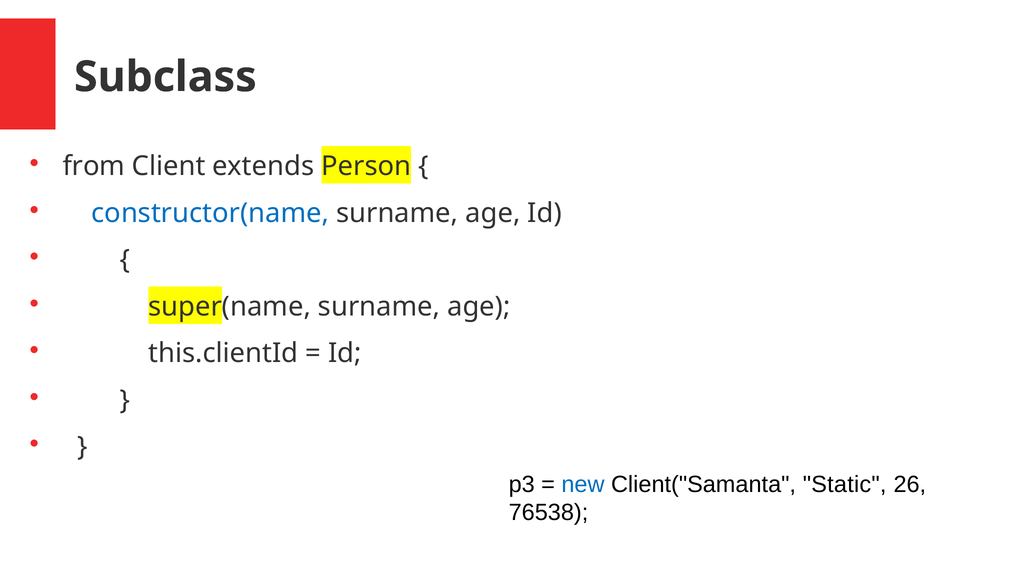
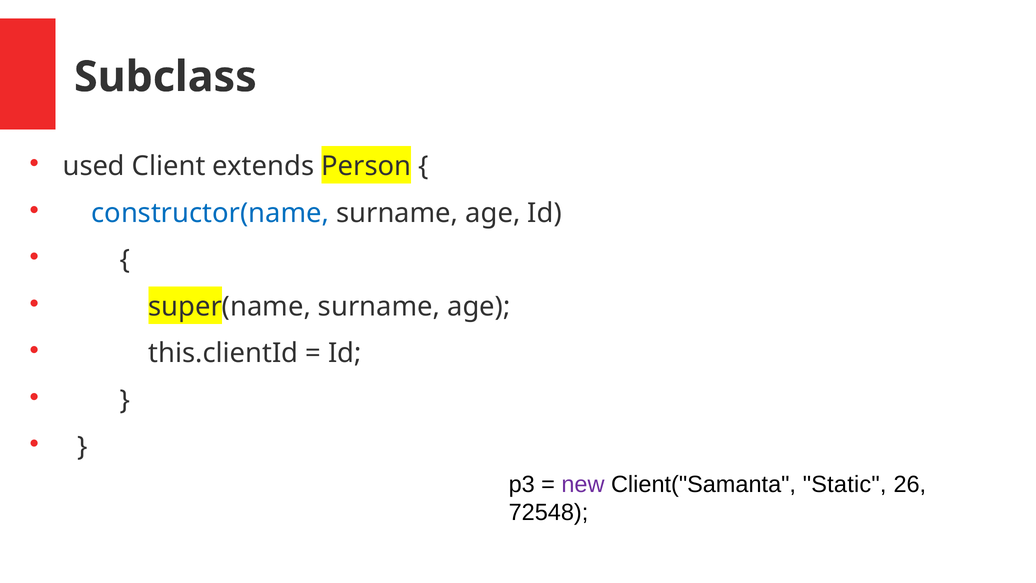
from: from -> used (94, 166)
new colour: blue -> purple (583, 484)
76538: 76538 -> 72548 (548, 512)
